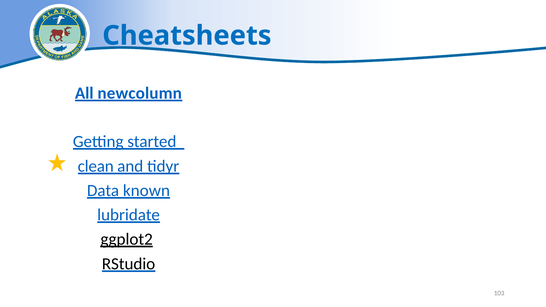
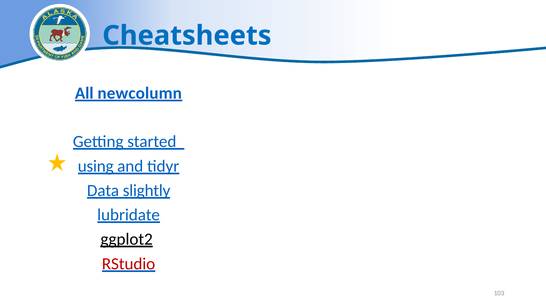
clean: clean -> using (96, 166)
known: known -> slightly (147, 191)
RStudio colour: black -> red (129, 264)
